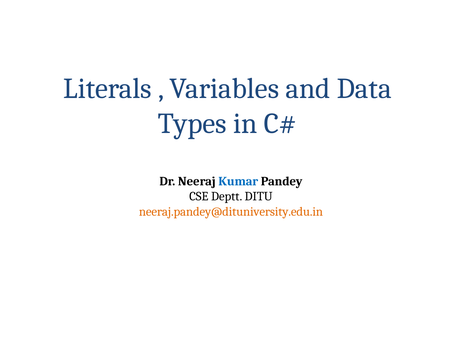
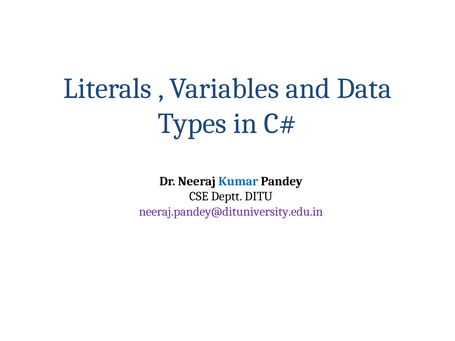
neeraj.pandey@dituniversity.edu.in colour: orange -> purple (231, 212)
